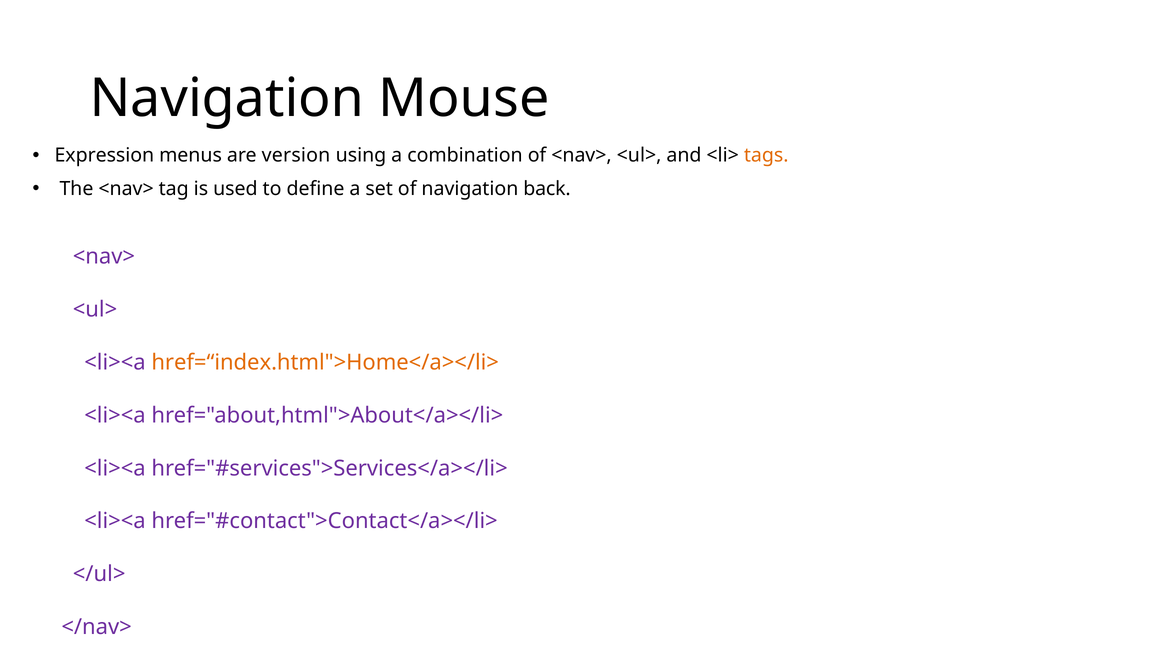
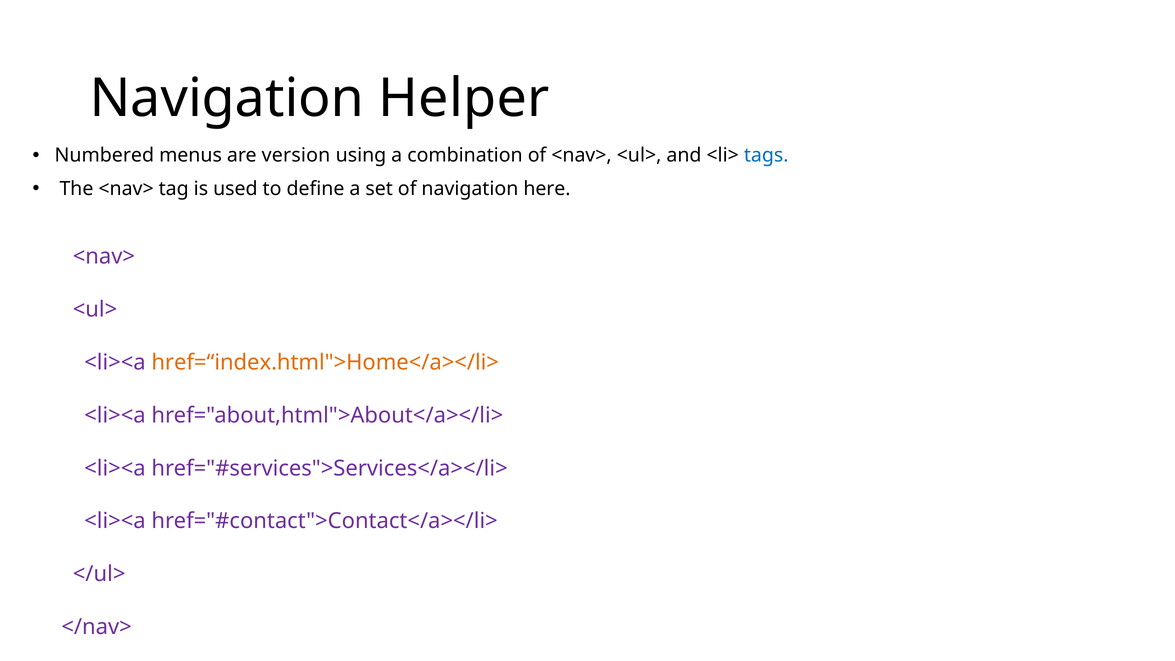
Mouse: Mouse -> Helper (464, 99)
Expression: Expression -> Numbered (104, 155)
tags colour: orange -> blue (766, 155)
back: back -> here (547, 189)
